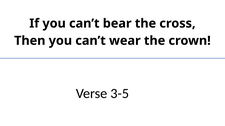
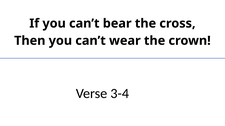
3-5: 3-5 -> 3-4 (120, 94)
